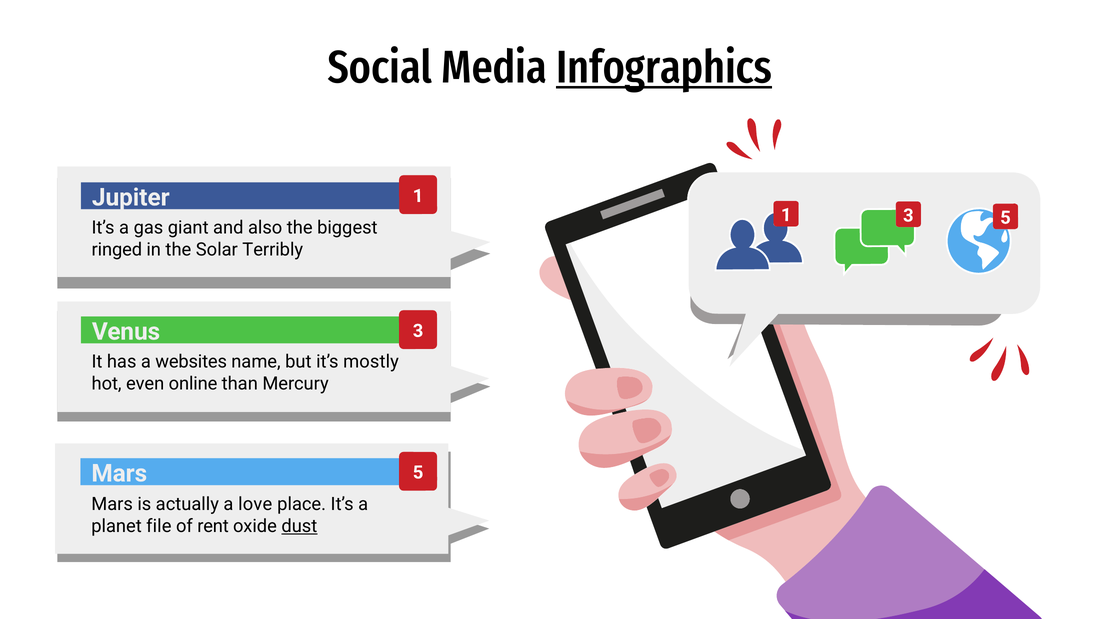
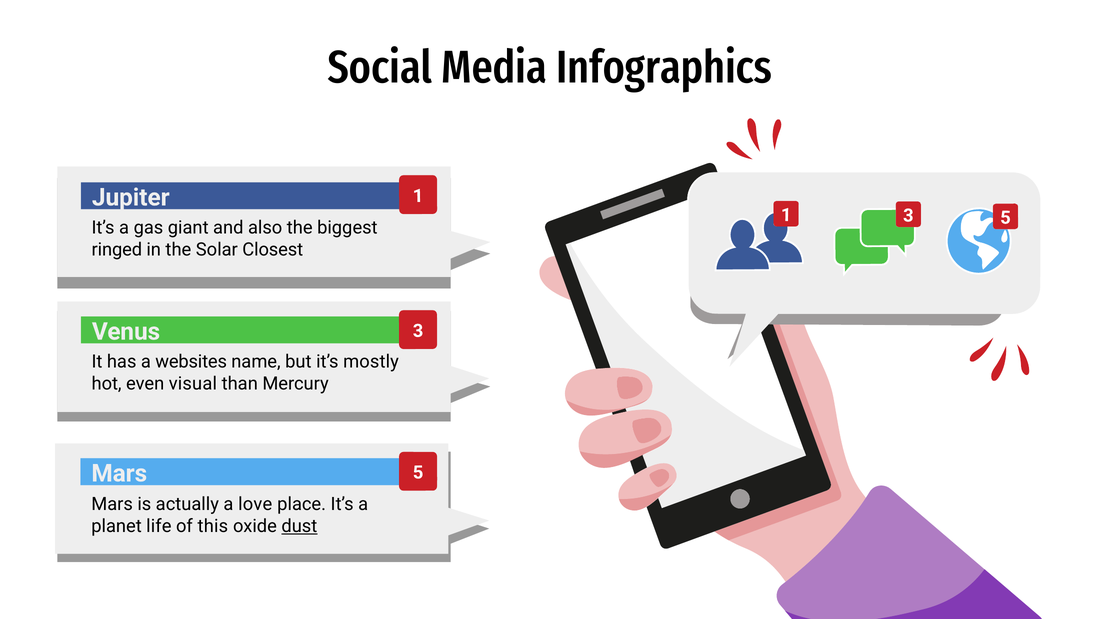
Infographics underline: present -> none (664, 68)
Terribly: Terribly -> Closest (273, 250)
online: online -> visual (193, 384)
file: file -> life (159, 526)
rent: rent -> this (213, 526)
